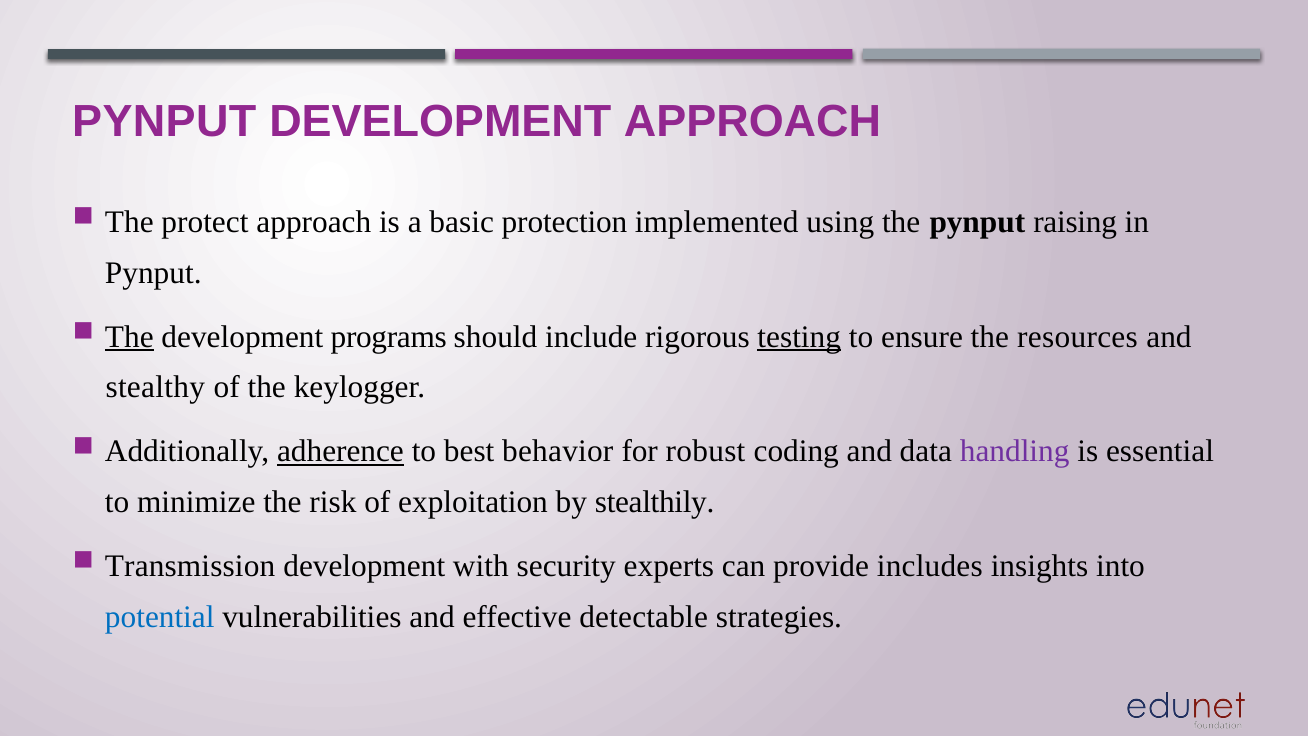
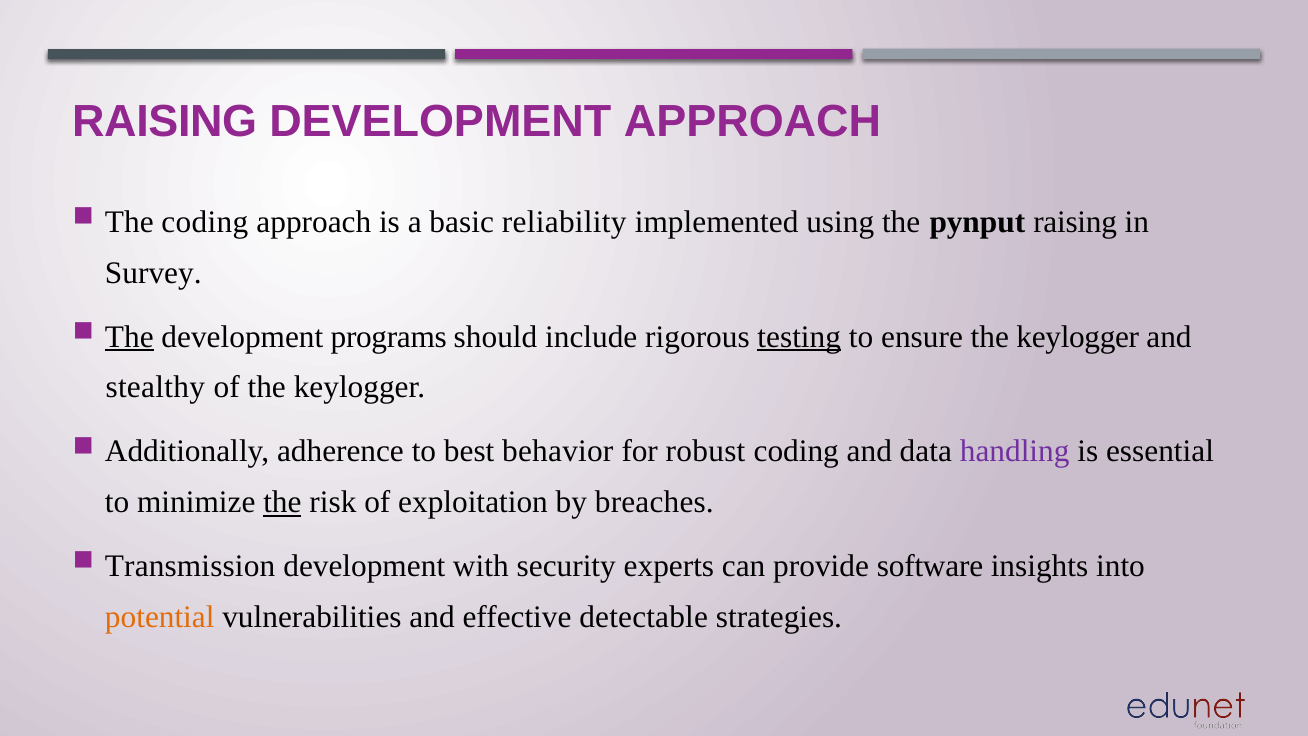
PYNPUT: PYNPUT -> RAISING (165, 122)
The protect: protect -> coding (205, 222)
protection: protection -> reliability (564, 222)
Pynput: Pynput -> Survey (153, 273)
ensure the resources: resources -> keylogger (1078, 337)
adherence underline: present -> none (340, 451)
the underline: none -> present (282, 502)
stealthily: stealthily -> breaches (654, 502)
includes: includes -> software (930, 566)
potential colour: blue -> orange (160, 617)
